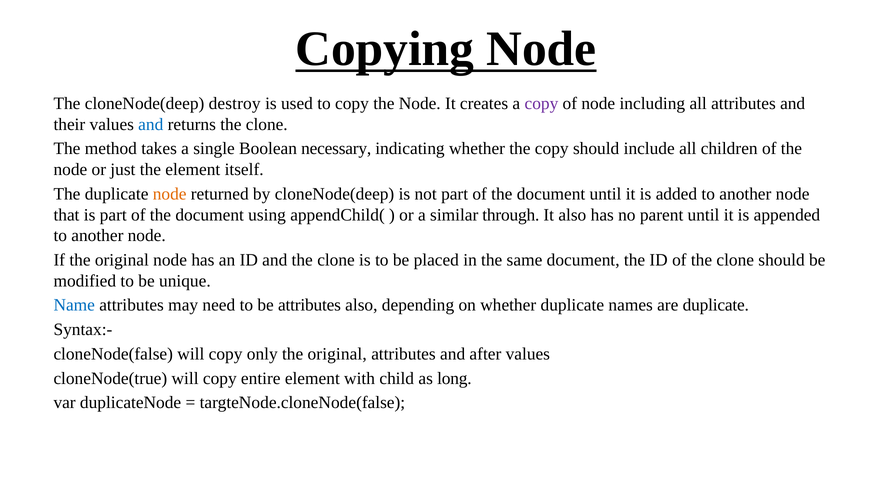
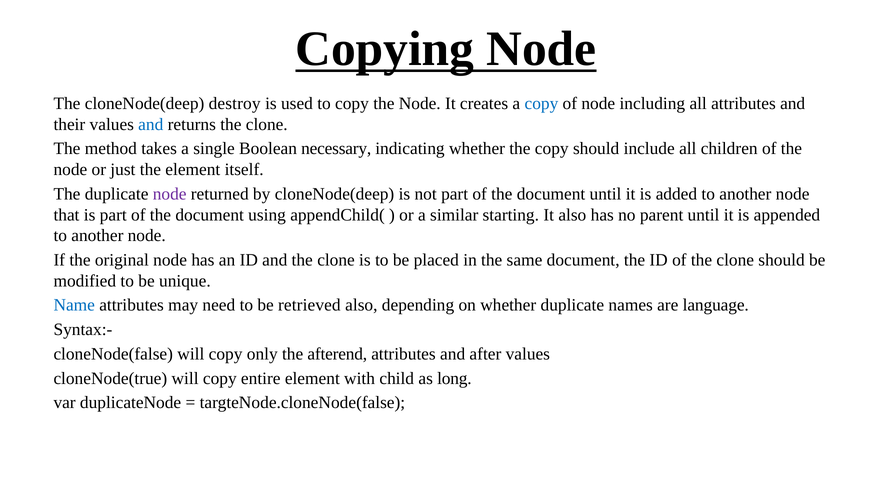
copy colour: purple -> blue (541, 103)
node colour: orange -> purple (170, 194)
through: through -> starting (511, 215)
be attributes: attributes -> retrieved (309, 305)
are duplicate: duplicate -> language (716, 305)
only the original: original -> afterend (337, 354)
